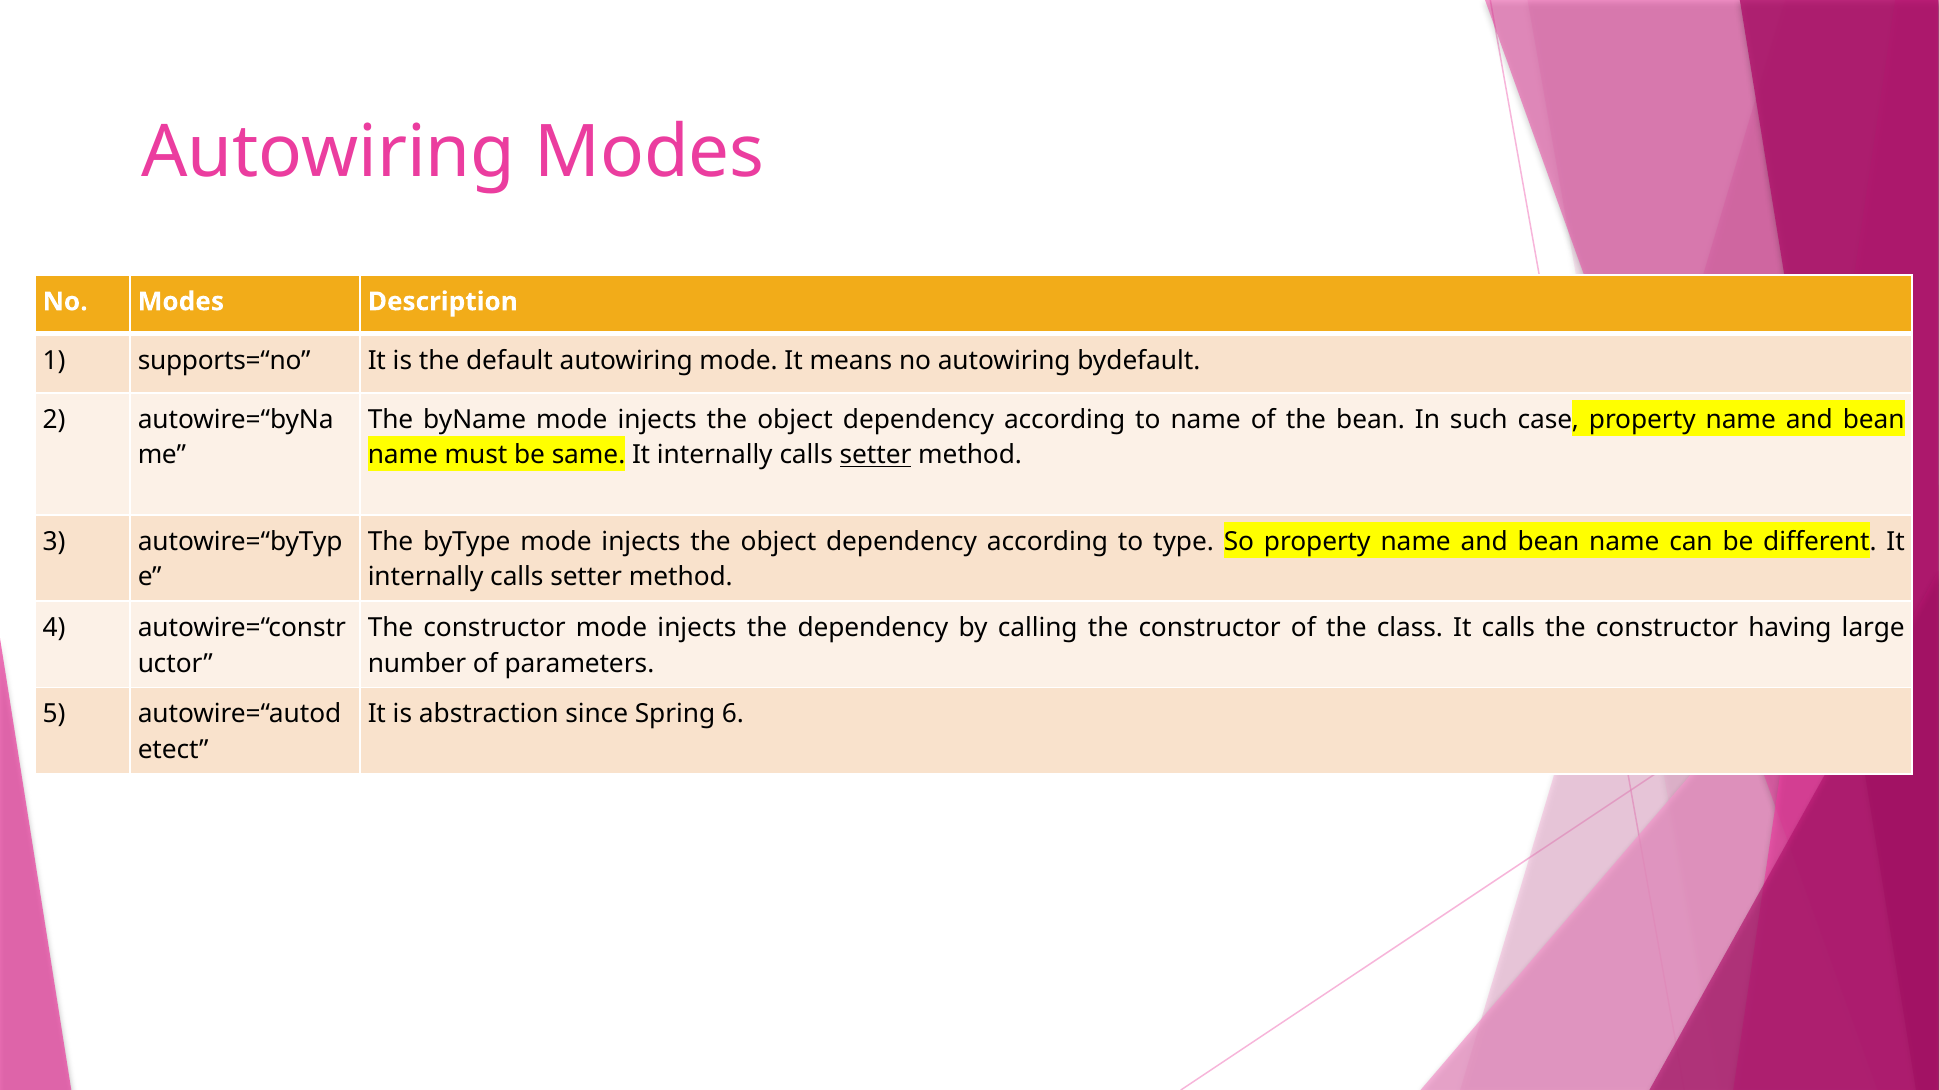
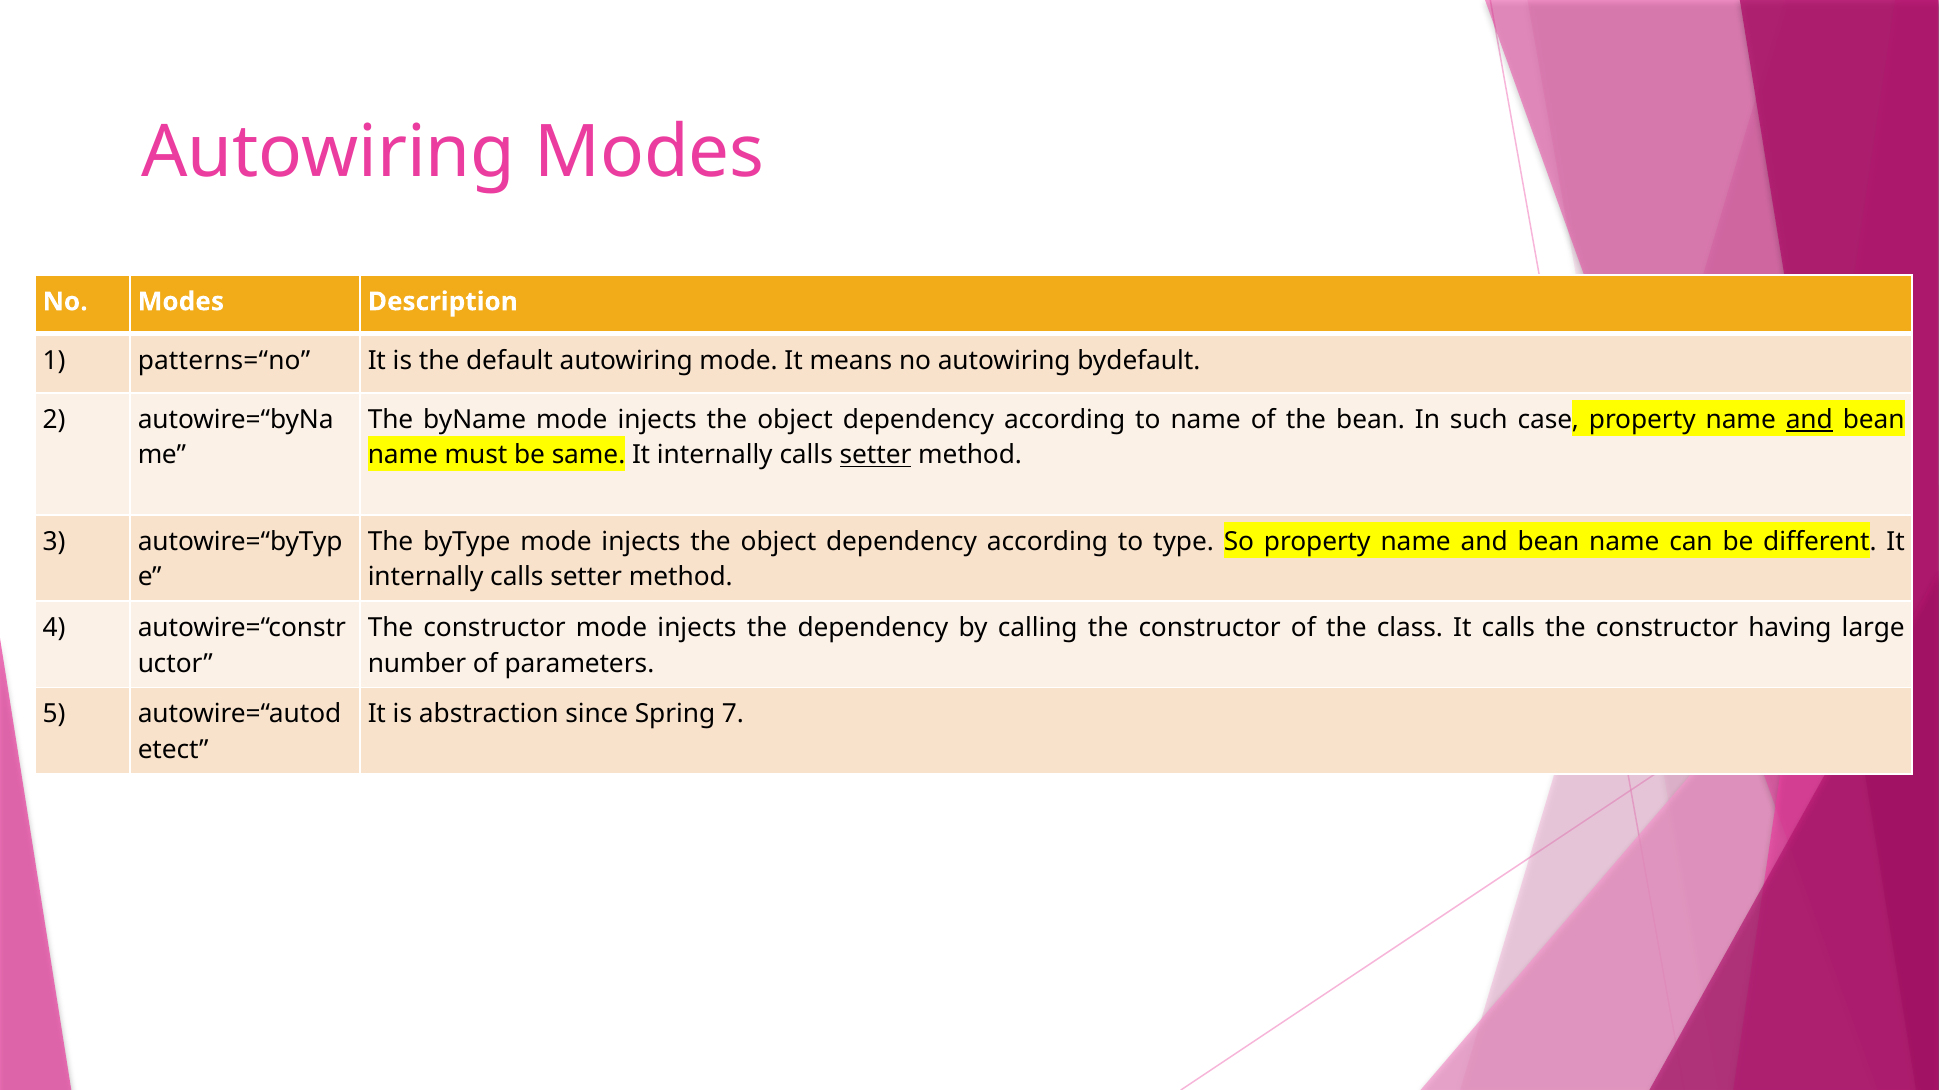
supports=“no: supports=“no -> patterns=“no (224, 361)
and underline: none -> present (1809, 420)
6: 6 -> 7 (733, 715)
